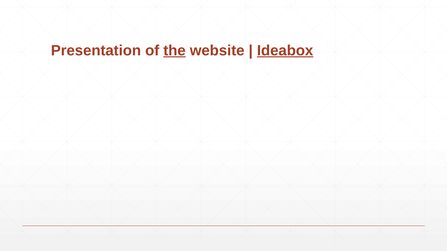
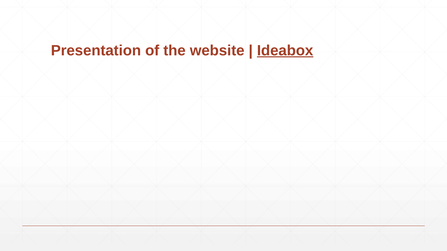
the underline: present -> none (175, 51)
